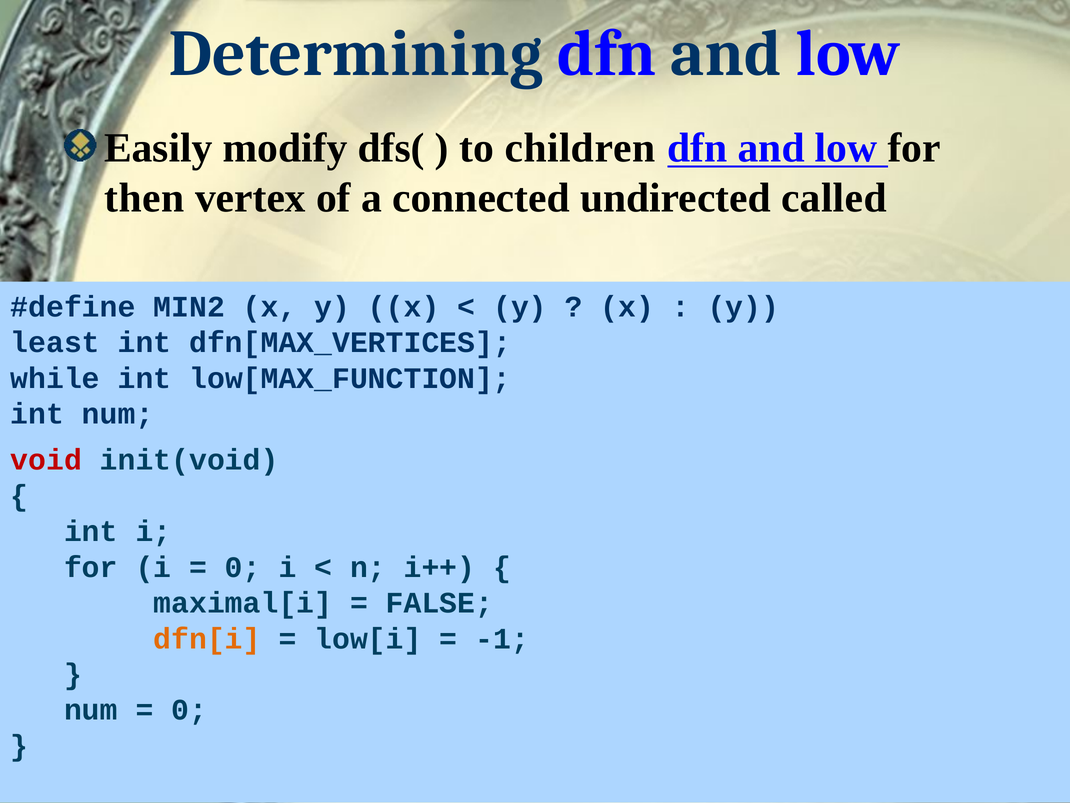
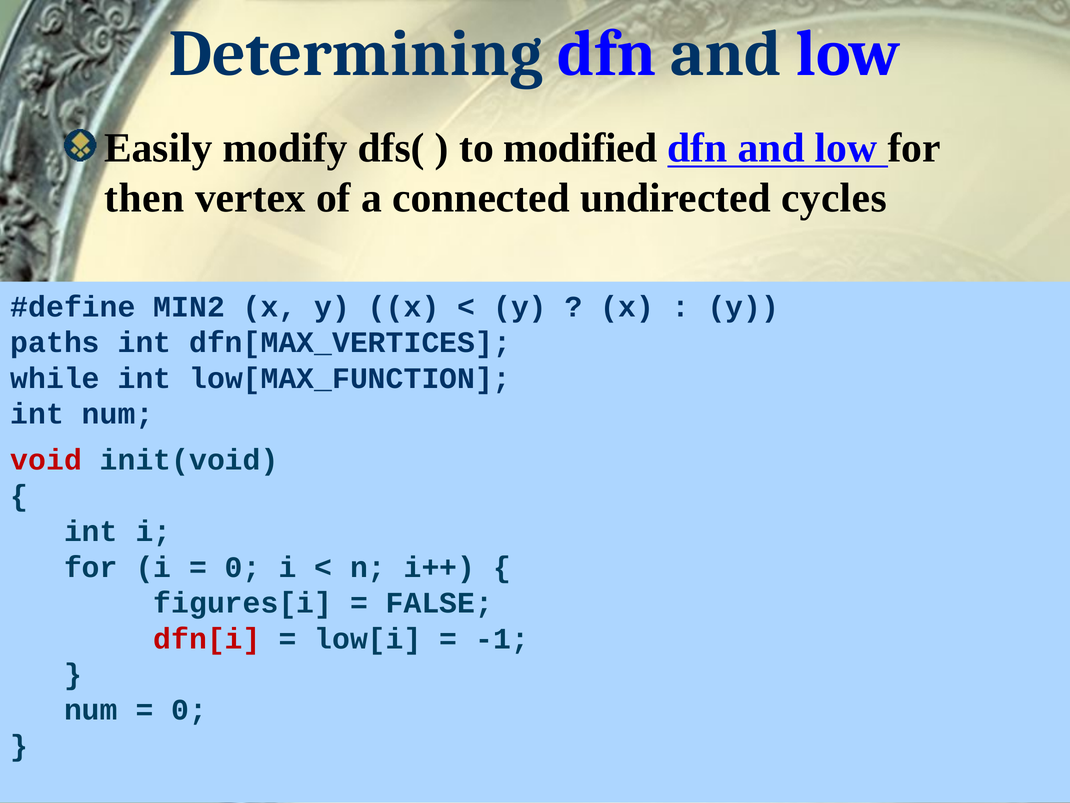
children: children -> modified (580, 148)
called: called -> cycles (834, 198)
least: least -> paths (55, 342)
maximal[i: maximal[i -> figures[i (243, 603)
dfn[i colour: orange -> red (207, 638)
